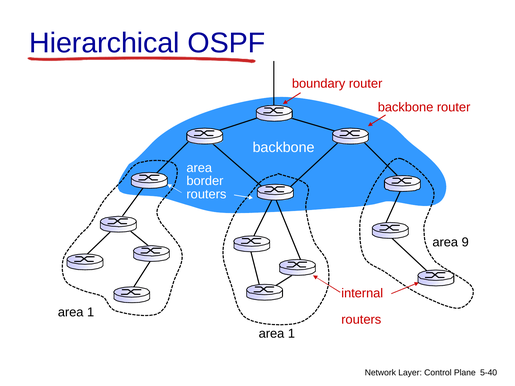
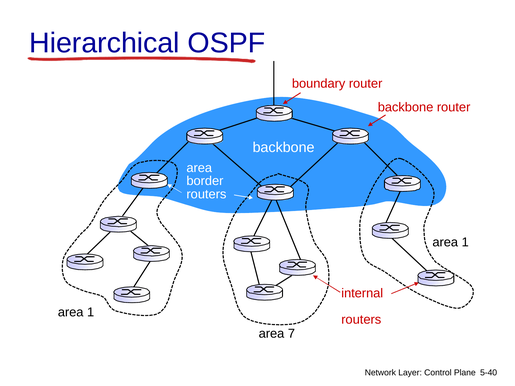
9: 9 -> 1 (465, 243)
1: 1 -> 7 (291, 334)
